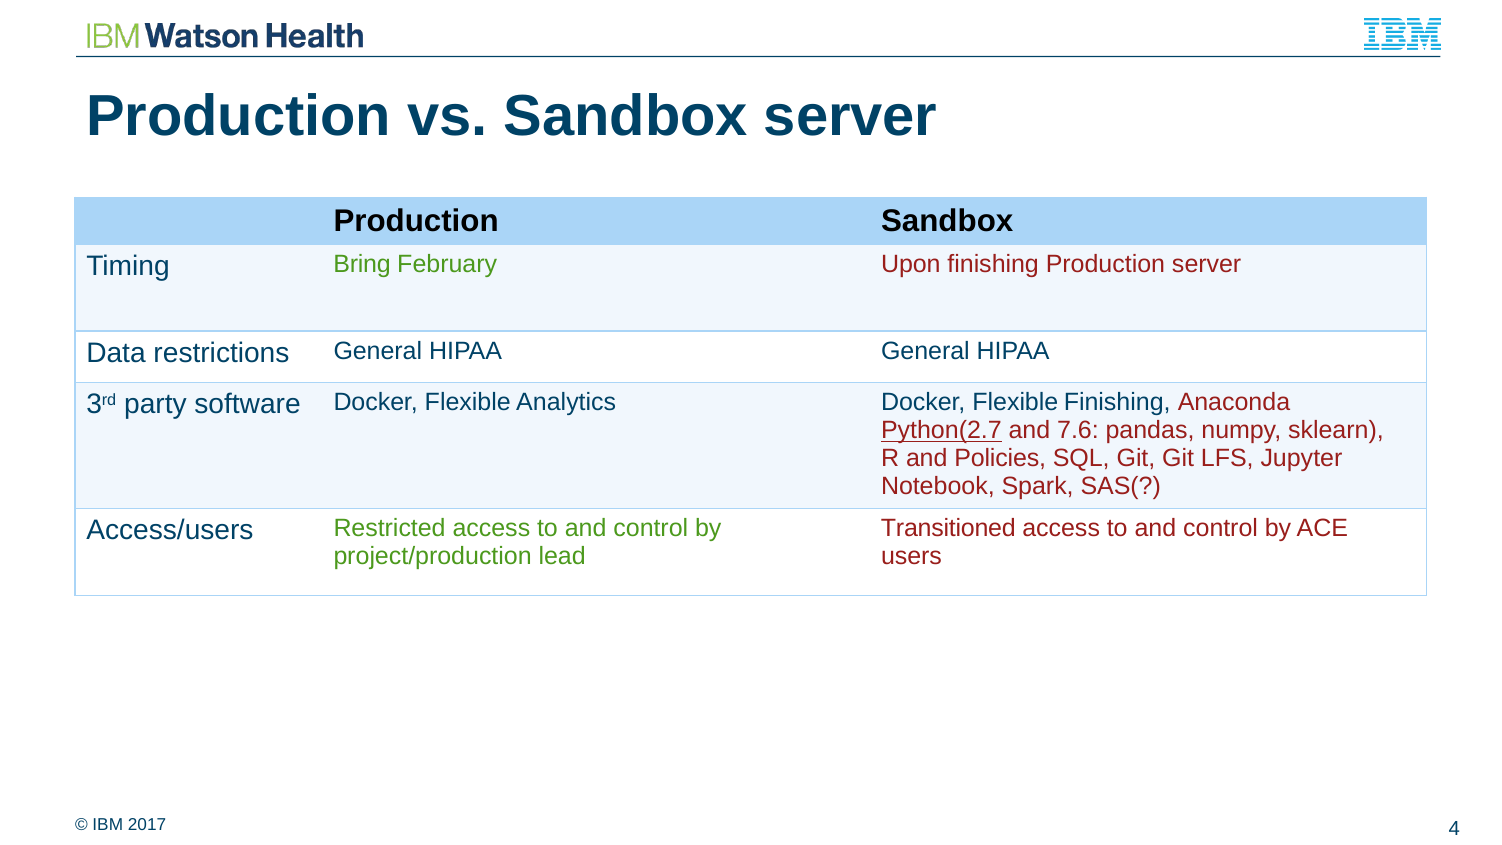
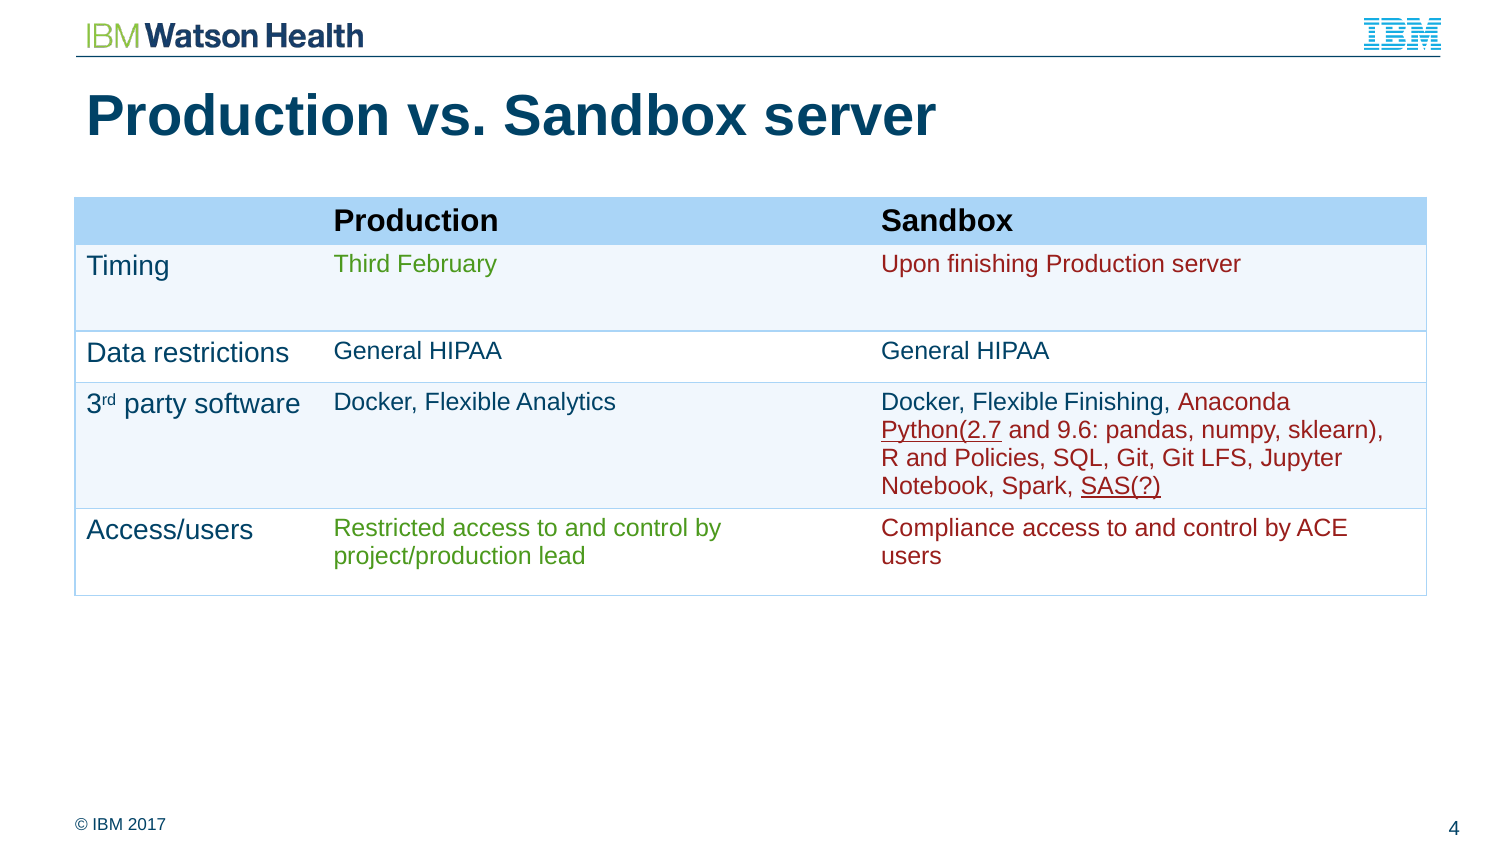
Bring: Bring -> Third (362, 264)
7.6: 7.6 -> 9.6 (1078, 430)
SAS( underline: none -> present (1121, 486)
Transitioned: Transitioned -> Compliance (948, 529)
